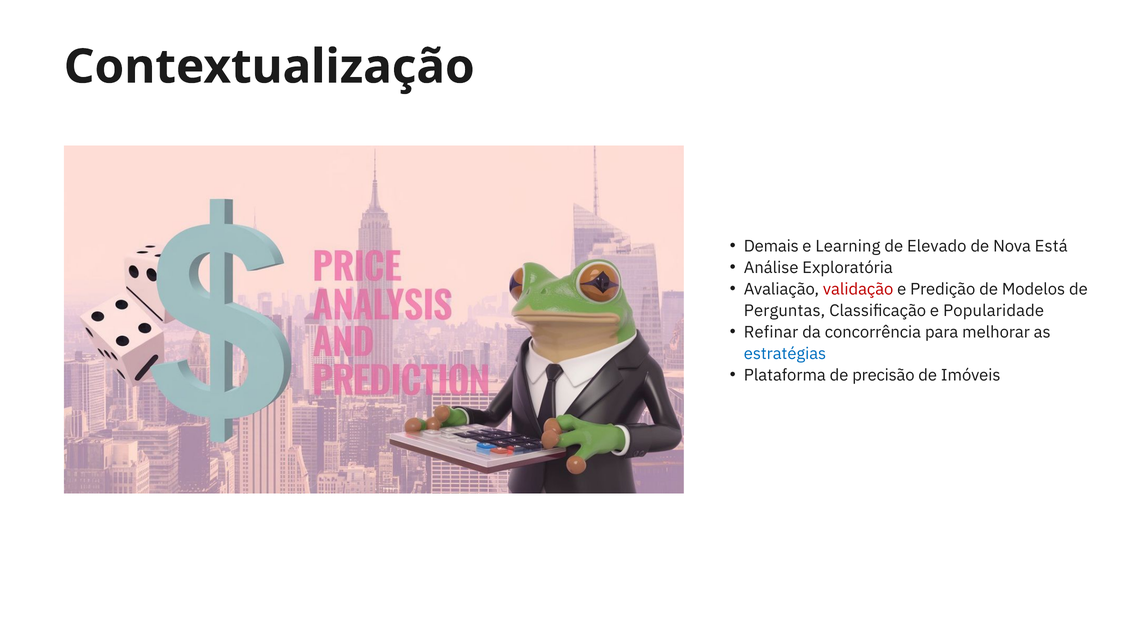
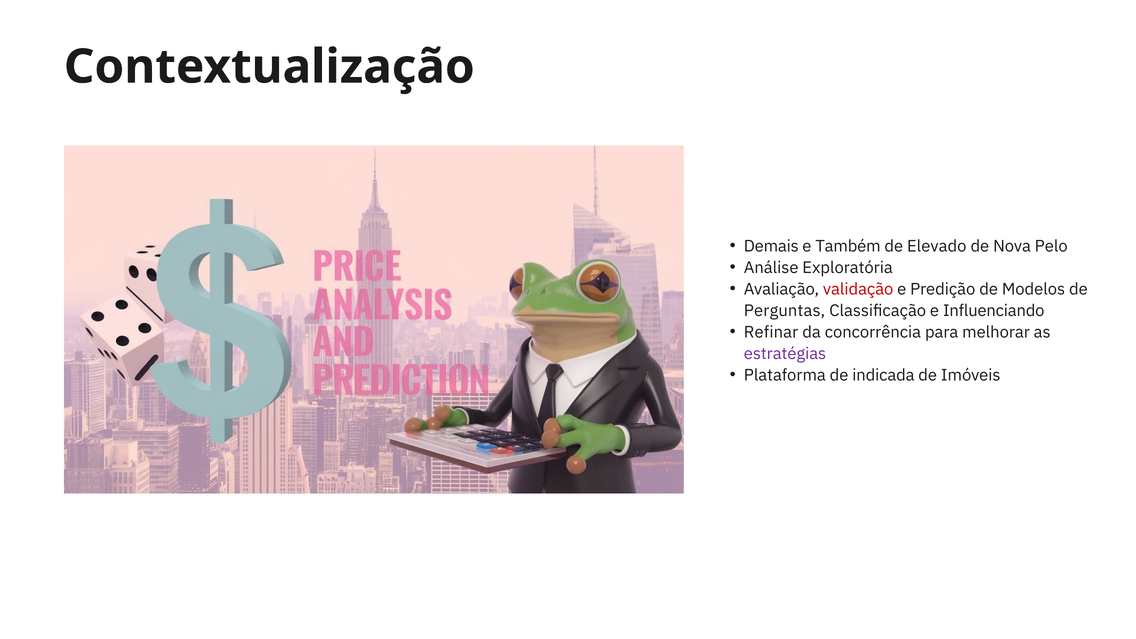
Learning: Learning -> Também (848, 246)
Está: Está -> Pelo (1051, 246)
Popularidade: Popularidade -> Influenciando (994, 311)
estratégias colour: blue -> purple (785, 354)
precisão: precisão -> indicada (883, 375)
